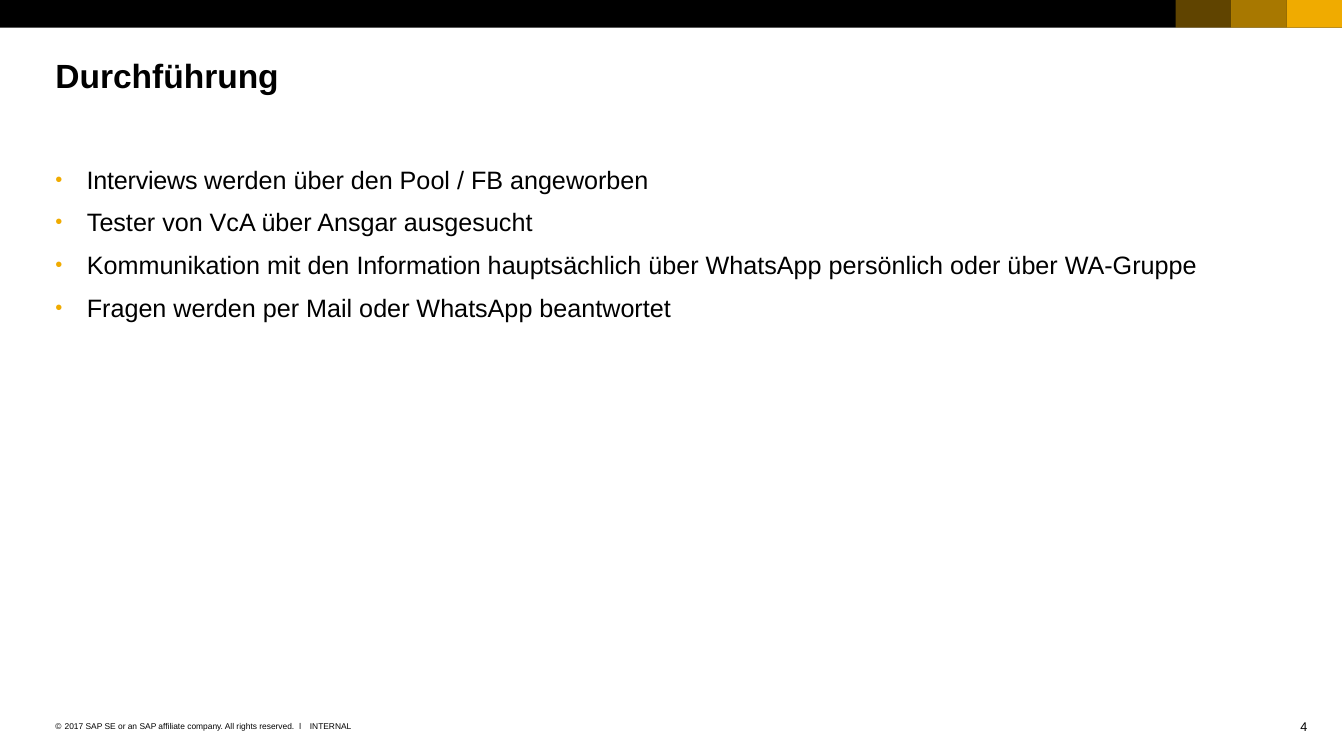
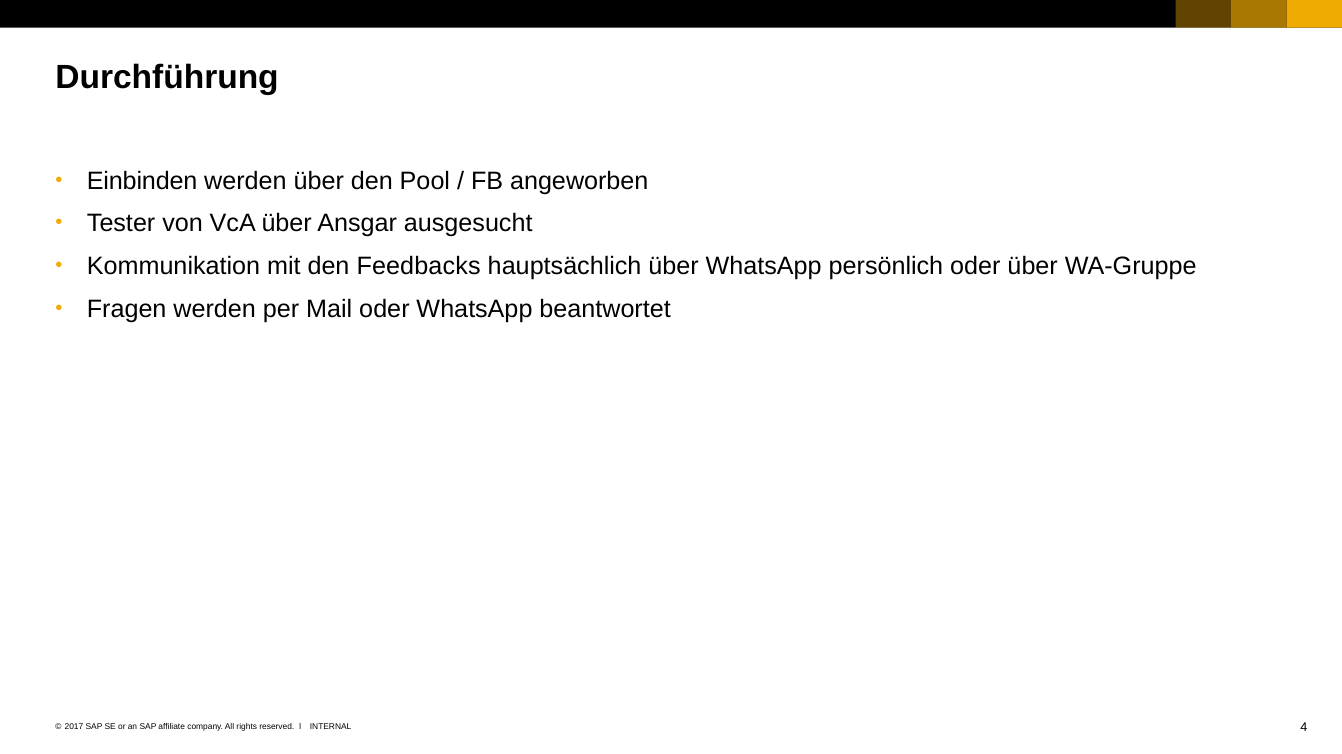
Interviews: Interviews -> Einbinden (142, 181)
Information: Information -> Feedbacks (419, 267)
